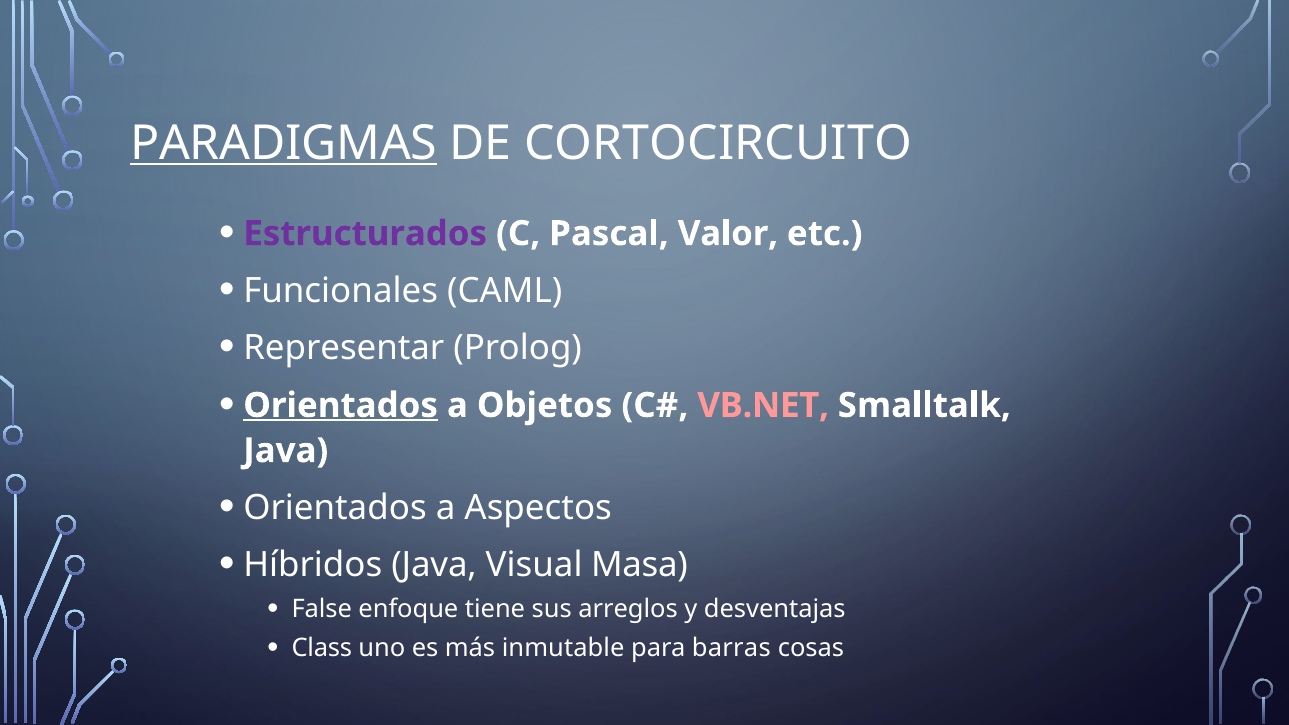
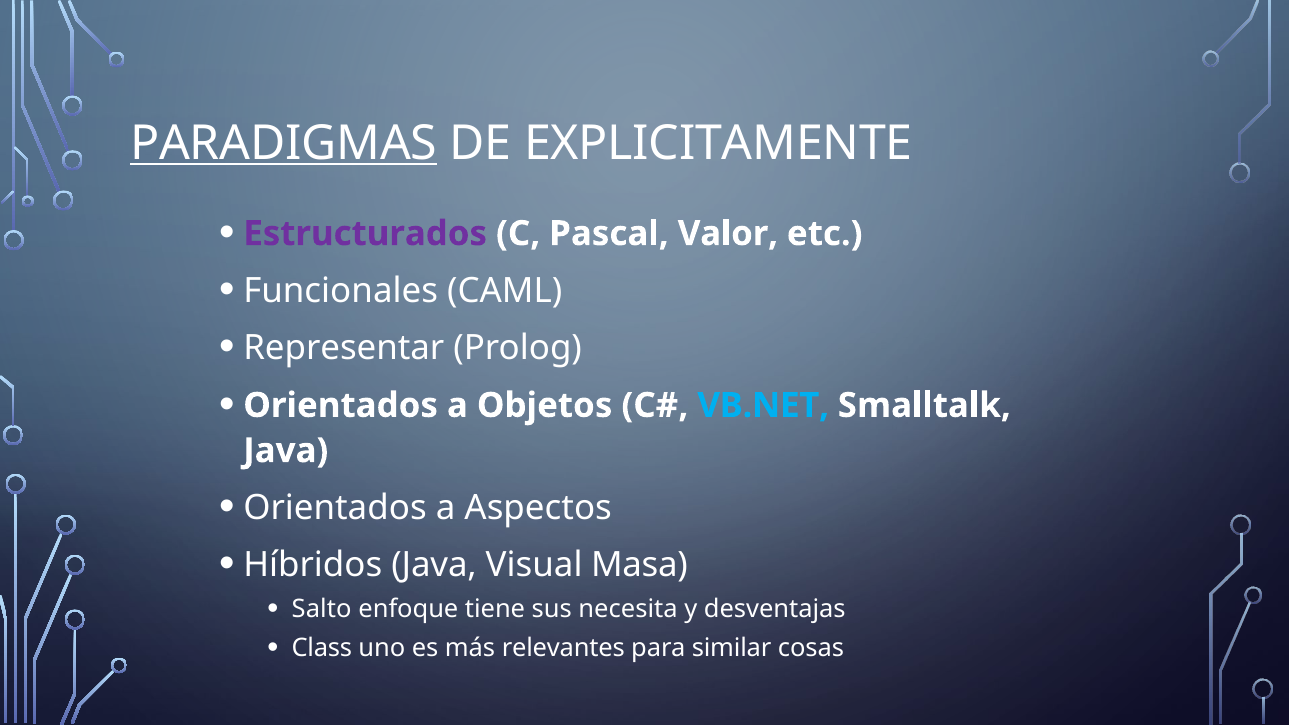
CORTOCIRCUITO: CORTOCIRCUITO -> EXPLICITAMENTE (718, 143)
Orientados underline: present -> none (341, 405)
VB.NET colour: pink -> light blue (763, 405)
False: False -> Salto (322, 609)
arreglos: arreglos -> necesita (628, 609)
inmutable: inmutable -> relevantes (563, 648)
barras: barras -> similar (732, 648)
